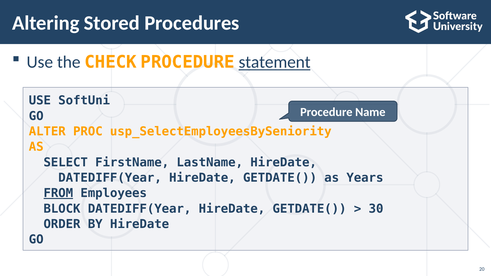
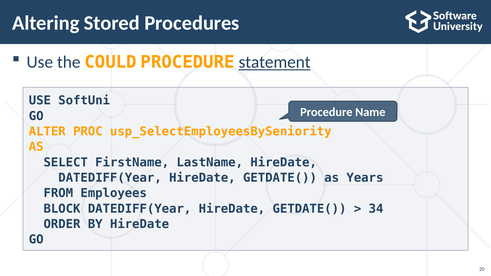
CHECK: CHECK -> COULD (111, 62)
FROM underline: present -> none (58, 193)
30: 30 -> 34 (376, 209)
